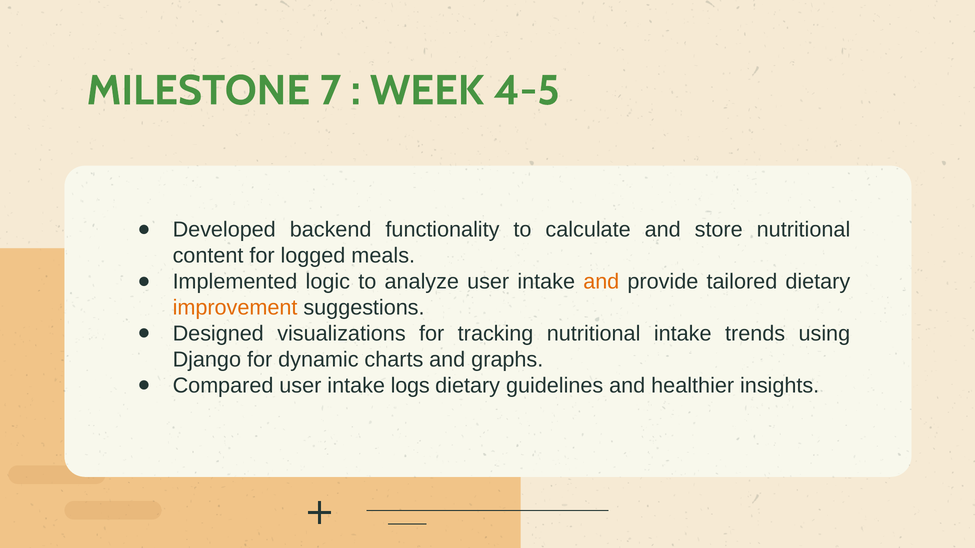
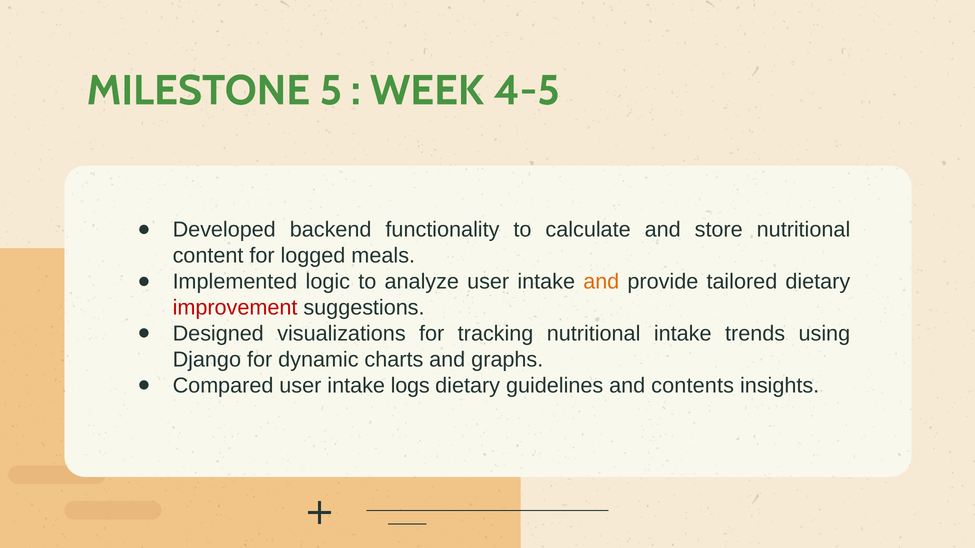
7: 7 -> 5 (331, 91)
improvement colour: orange -> red (235, 308)
healthier: healthier -> contents (693, 386)
